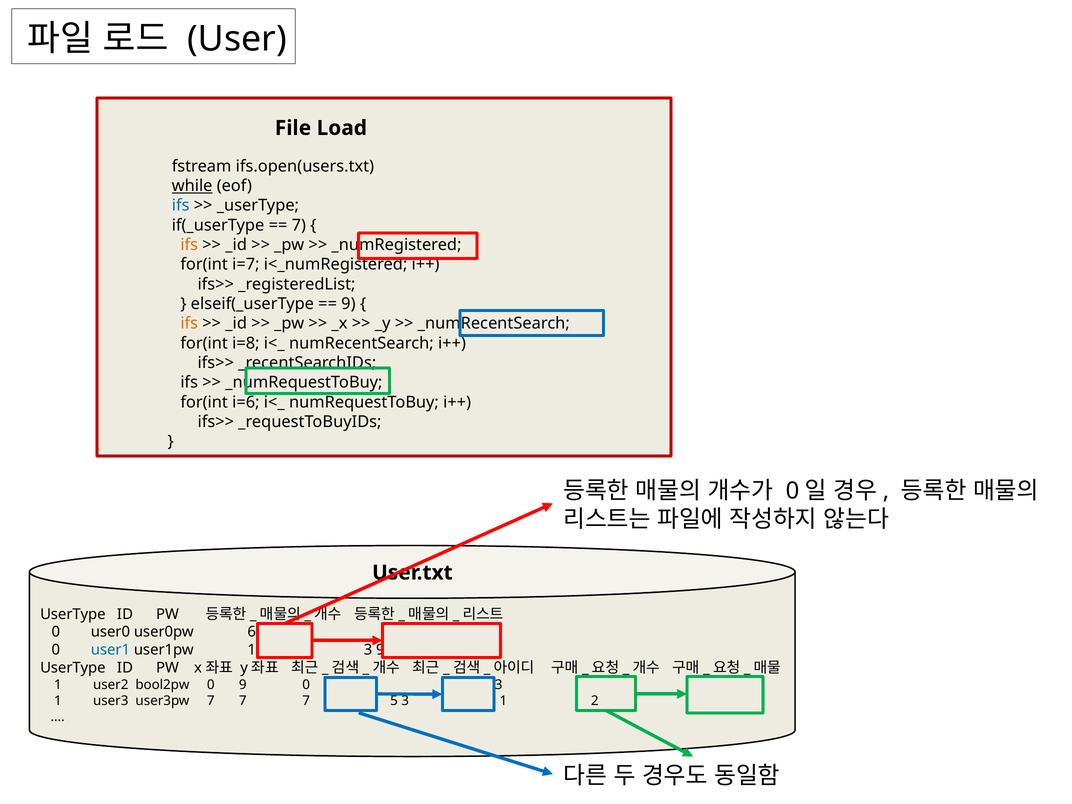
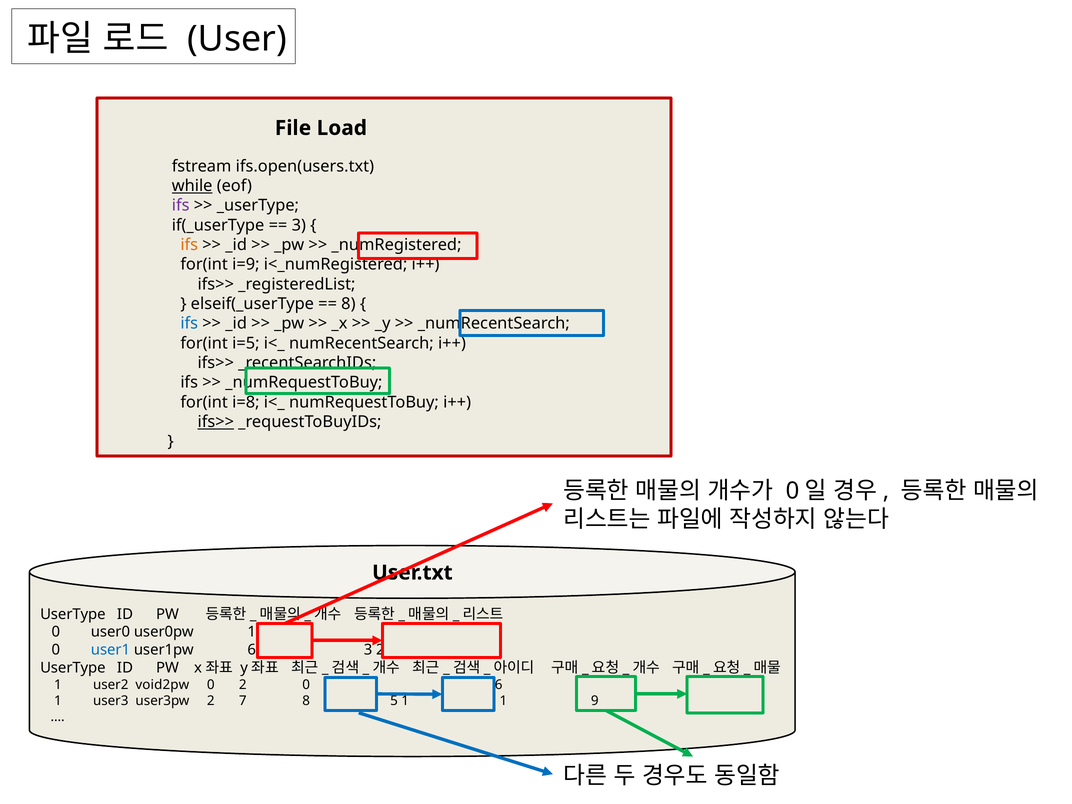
ifs colour: blue -> purple (181, 206)
7: 7 -> 3 (299, 225)
i=7: i=7 -> i=9 (246, 265)
9: 9 -> 8 (348, 304)
ifs colour: orange -> blue (189, 324)
i=8: i=8 -> i=5 (246, 343)
i=6: i=6 -> i=8 (246, 402)
ifs>> underline: none -> present (216, 422)
user0pw 6: 6 -> 1 (252, 632)
user1pw 1: 1 -> 6 (252, 650)
3 9: 9 -> 2 (380, 650)
bool2pw: bool2pw -> void2pw (162, 685)
0 9: 9 -> 2 (243, 685)
0 3: 3 -> 6 (499, 685)
user3pw 7: 7 -> 2 (211, 701)
7: 7 -> 8 (306, 701)
5 3: 3 -> 1 (405, 701)
2: 2 -> 9 (595, 701)
